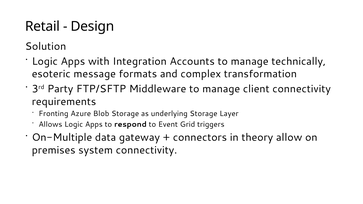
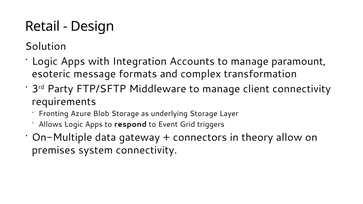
technically: technically -> paramount (299, 61)
